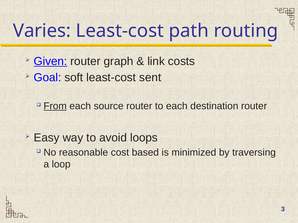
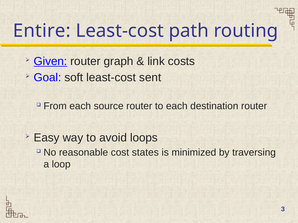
Varies: Varies -> Entire (42, 31)
From underline: present -> none (55, 106)
based: based -> states (145, 153)
